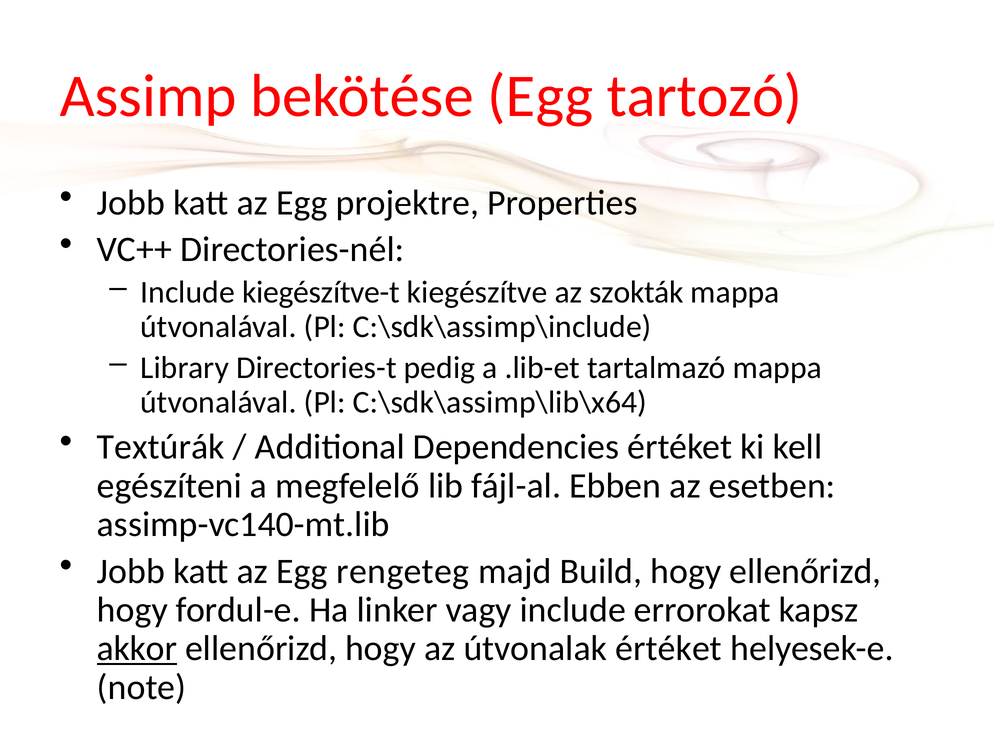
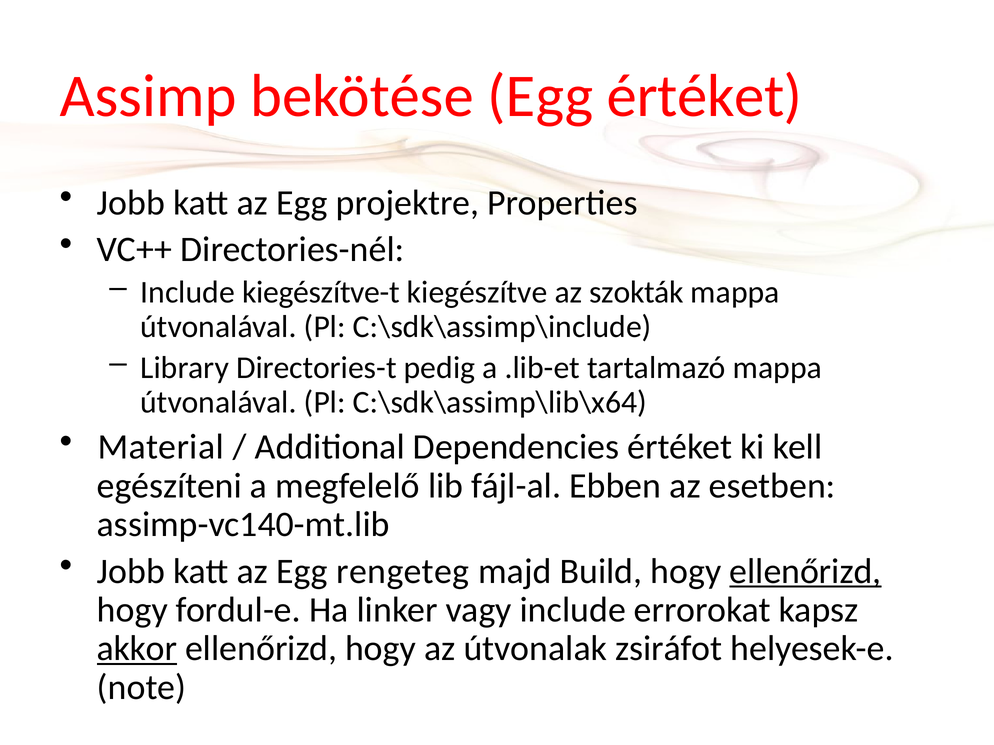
Egg tartozó: tartozó -> értéket (705, 96)
Textúrák: Textúrák -> Material (161, 447)
ellenőrizd underline: none -> present (805, 572)
útvonalak értéket: értéket -> zsiráfot (669, 649)
